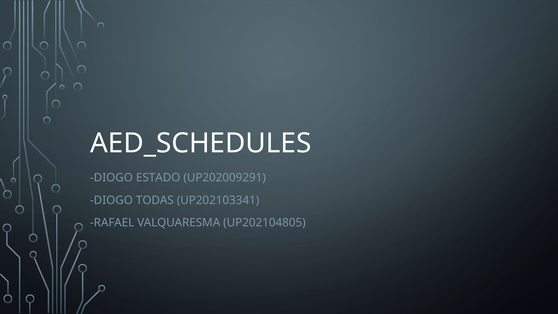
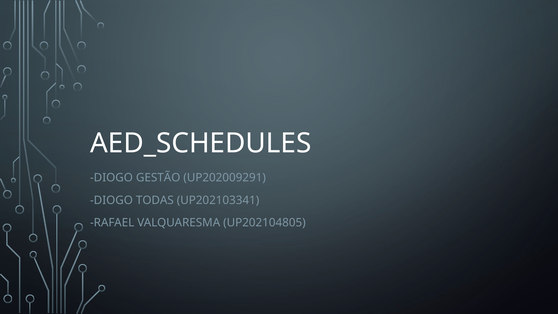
ESTADO: ESTADO -> GESTÃO (158, 178)
